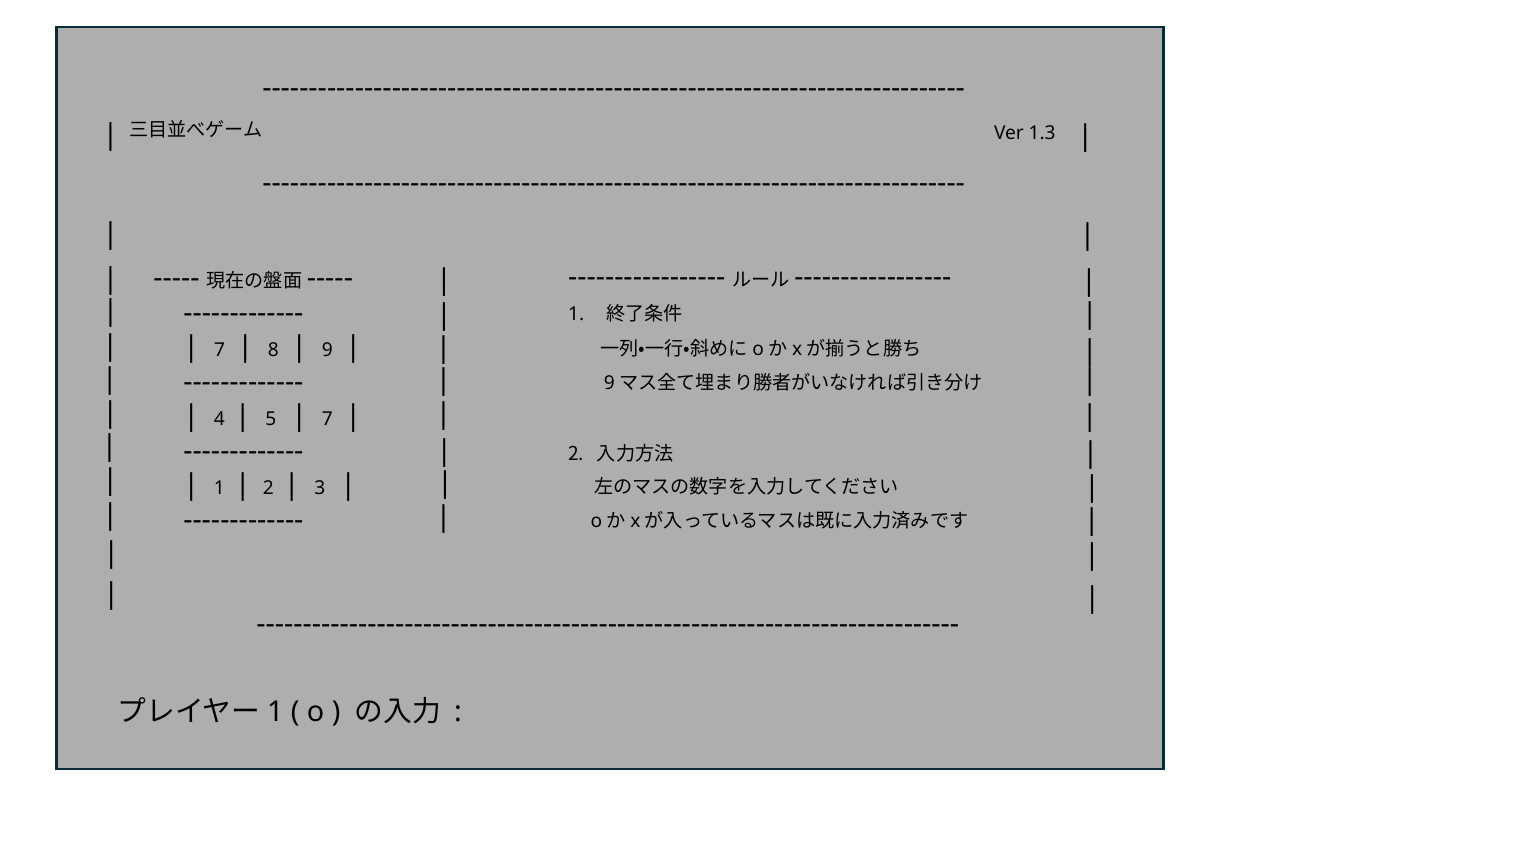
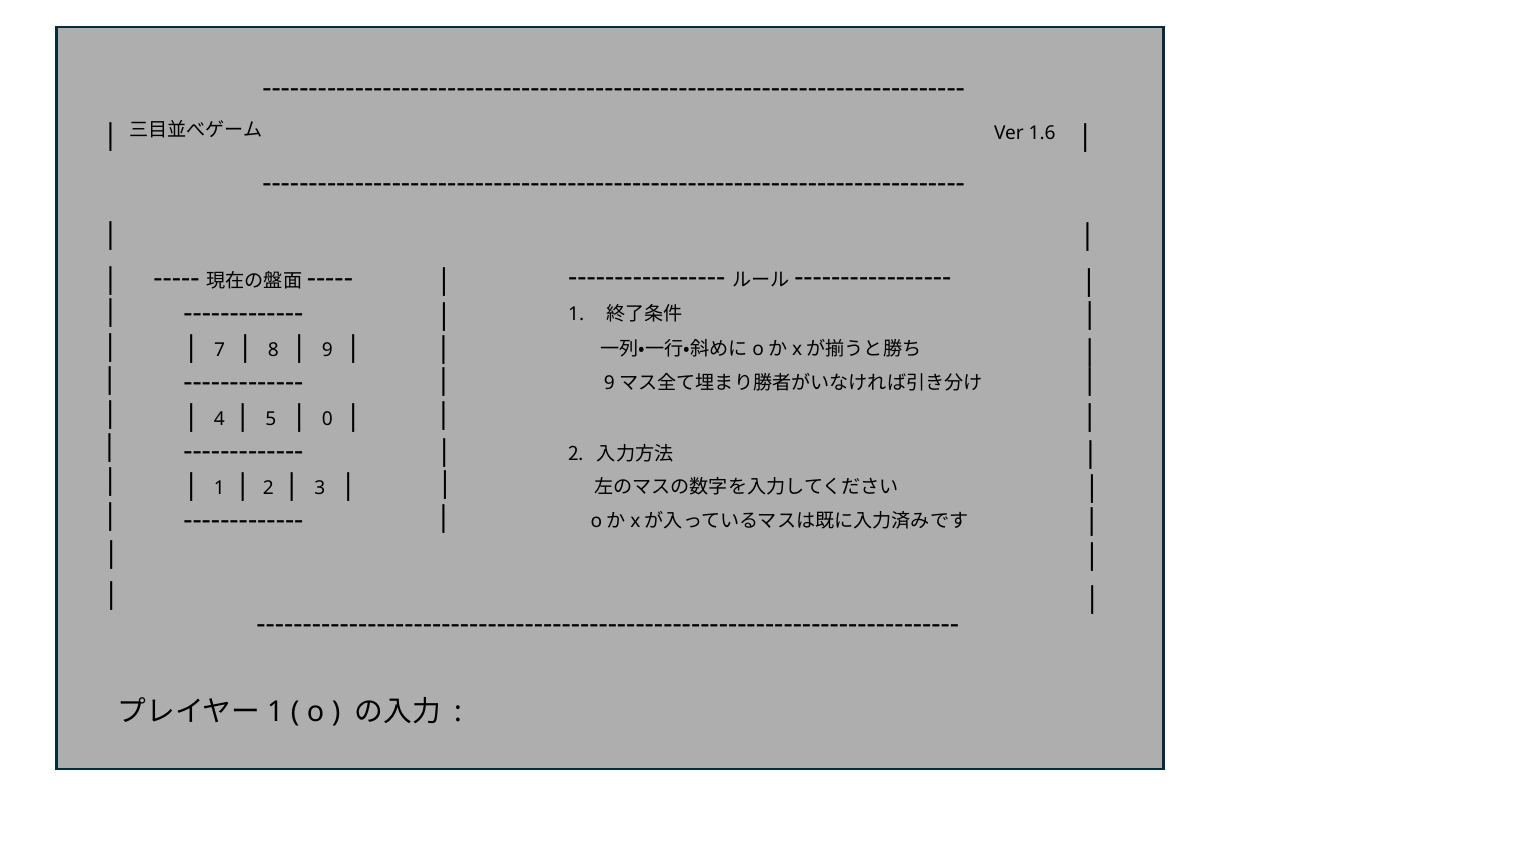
1.3: 1.3 -> 1.6 (1042, 134)
7: 7 -> 0 (327, 419)
